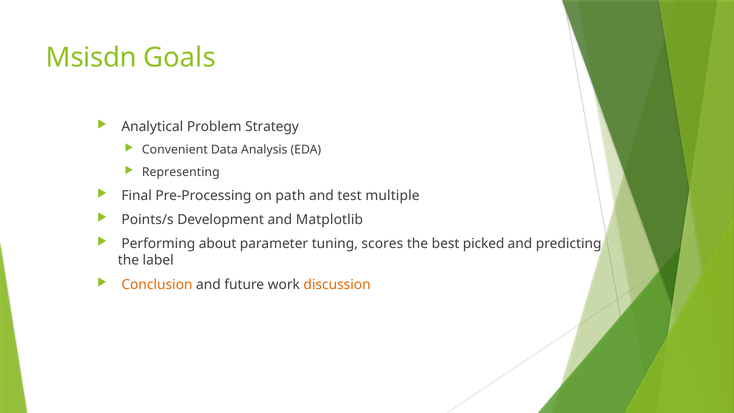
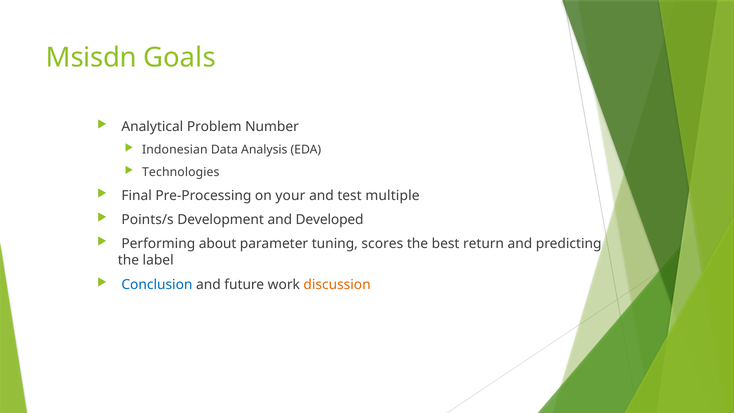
Strategy: Strategy -> Number (272, 127)
Convenient: Convenient -> Indonesian (175, 150)
Representing: Representing -> Technologies (181, 172)
path: path -> your (290, 195)
Matplotlib: Matplotlib -> Developed (330, 220)
picked: picked -> return (484, 244)
Conclusion colour: orange -> blue (157, 285)
